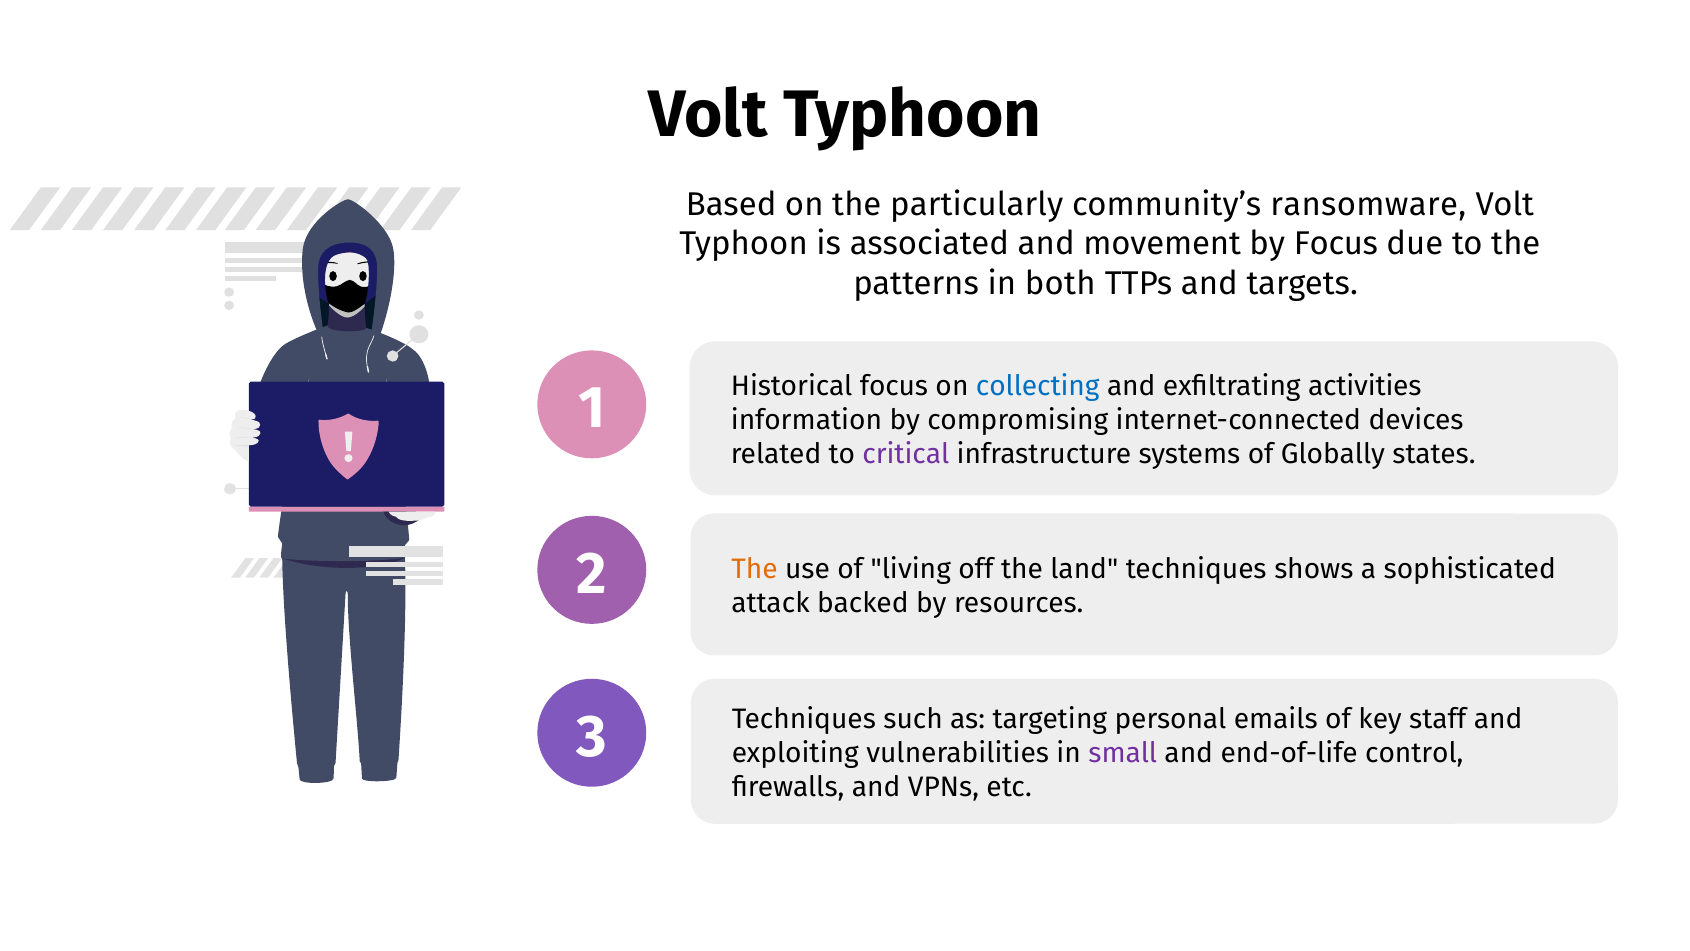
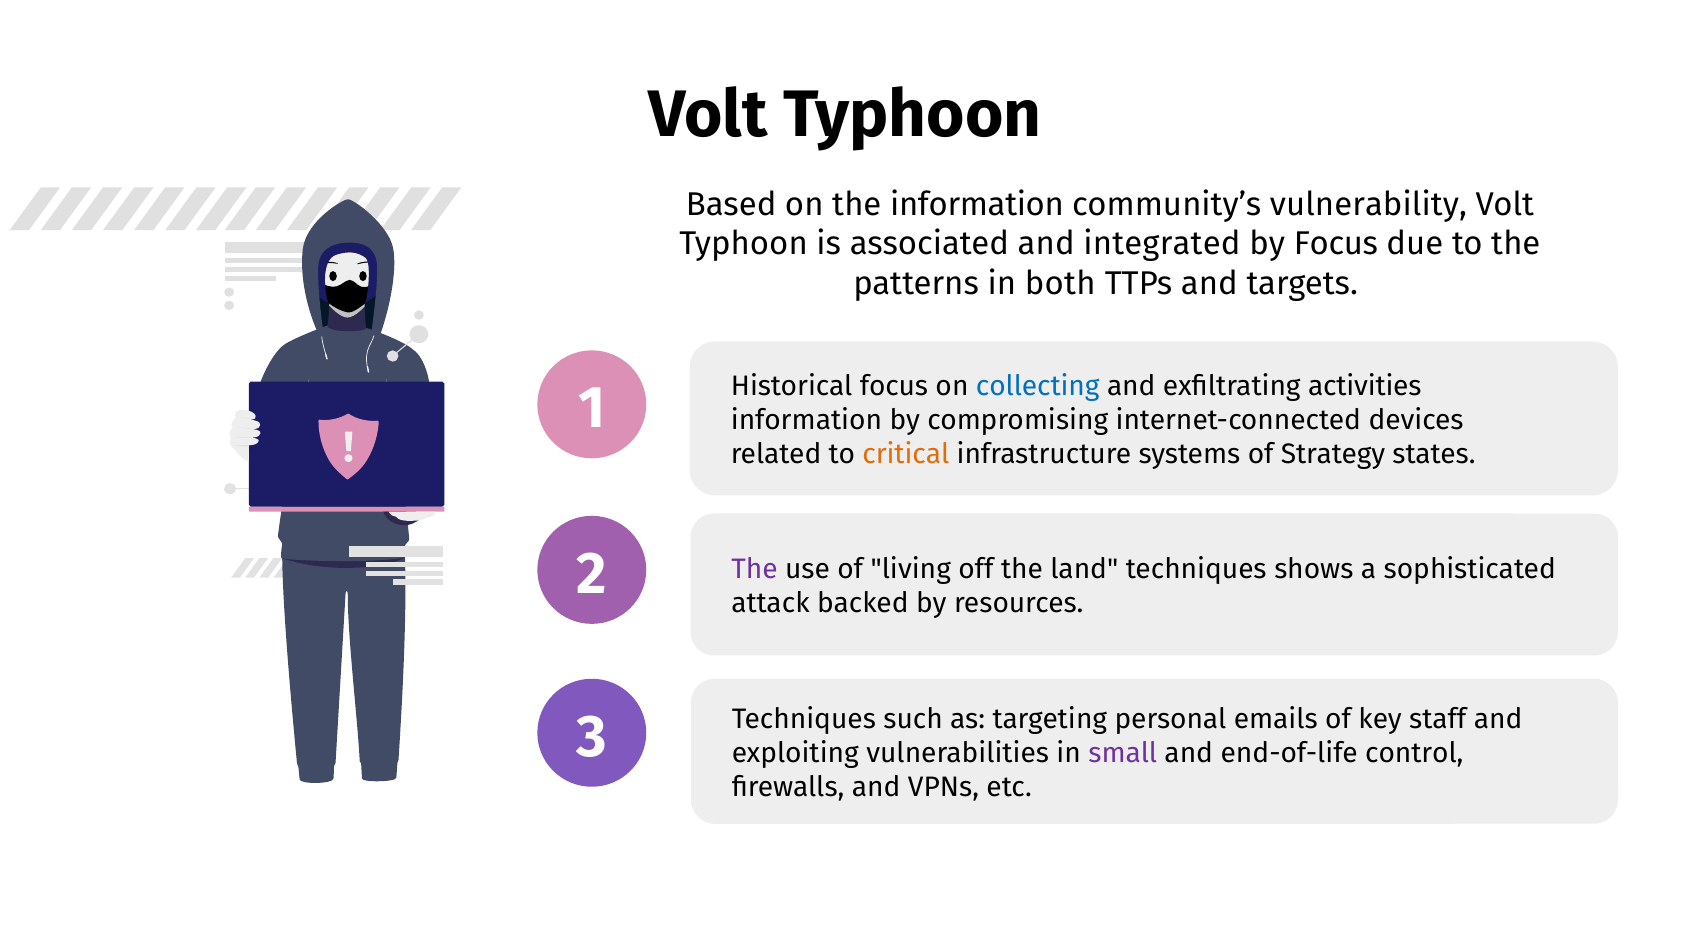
the particularly: particularly -> information (977, 204)
ransomware: ransomware -> vulnerability (1368, 204)
movement: movement -> integrated (1162, 244)
critical colour: purple -> orange (906, 454)
Globally: Globally -> Strategy (1333, 454)
The colour: orange -> purple (754, 569)
